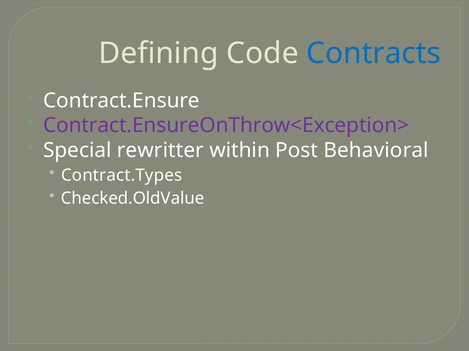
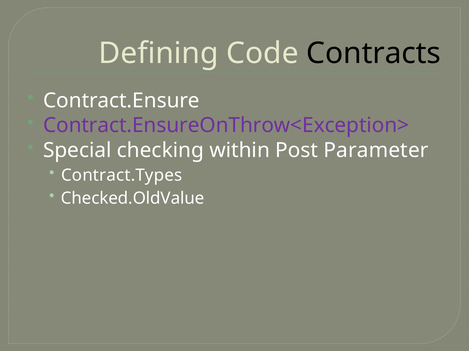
Contracts colour: blue -> black (374, 53)
rewritter: rewritter -> checking (160, 151)
Behavioral: Behavioral -> Parameter (376, 151)
